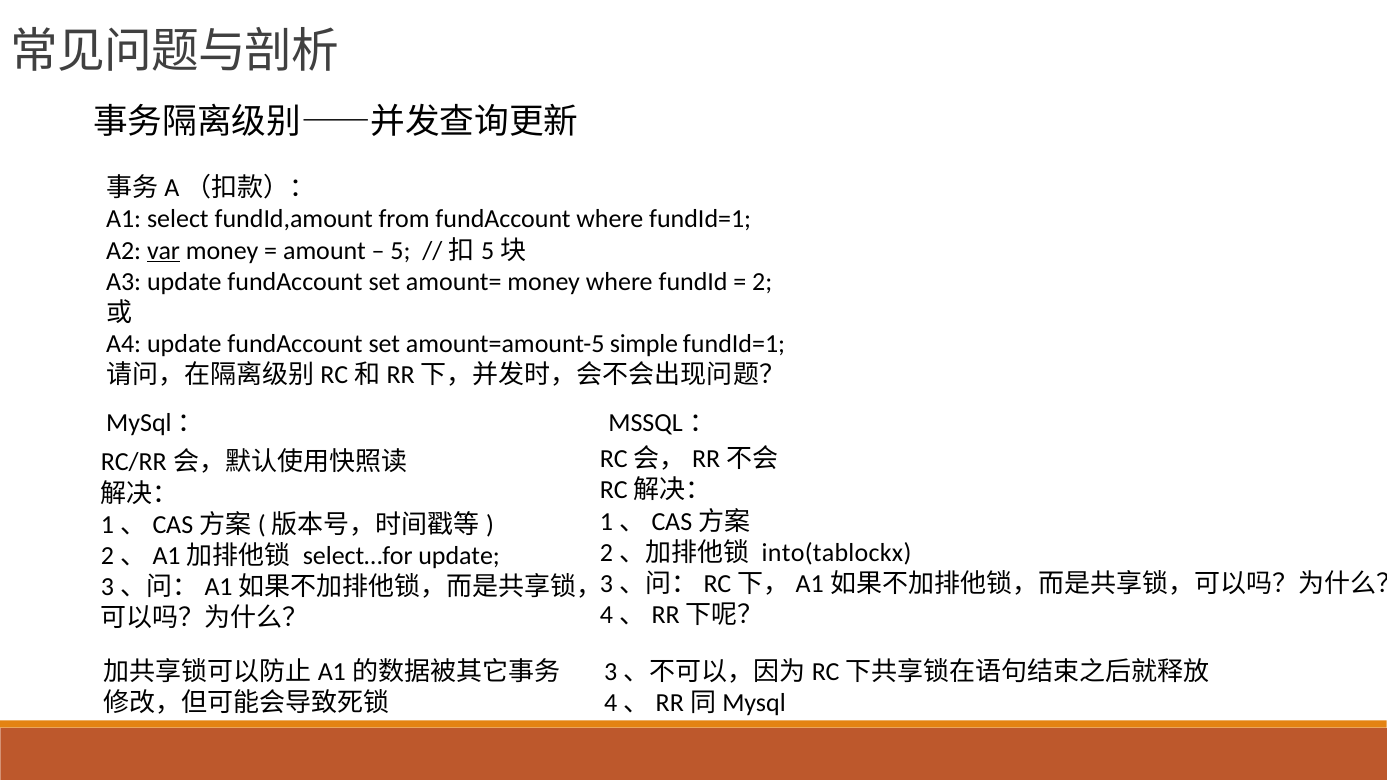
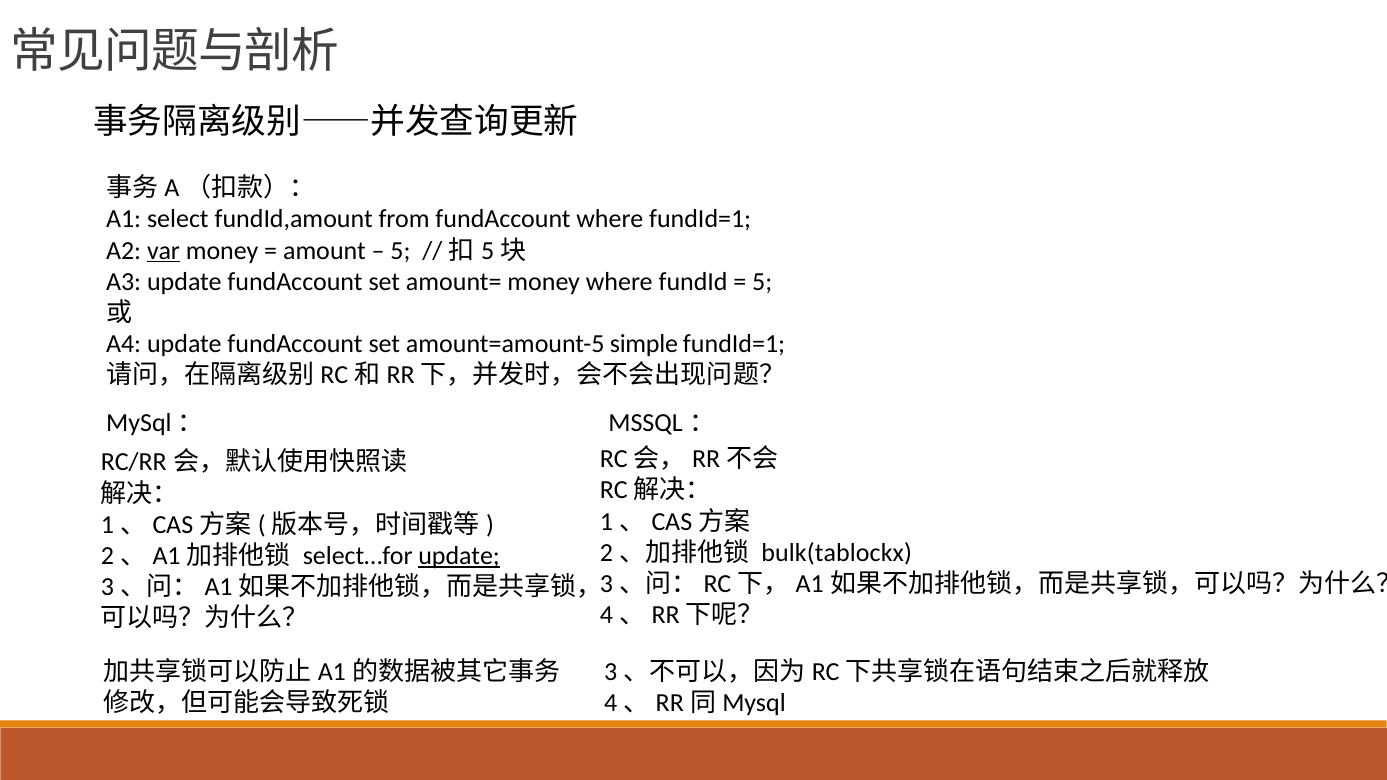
2: 2 -> 5 (762, 282)
into(tablockx: into(tablockx -> bulk(tablockx (837, 553)
update underline: none -> present (459, 556)
